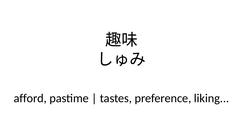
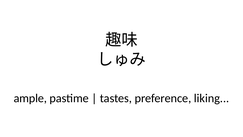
afford: afford -> ample (30, 98)
